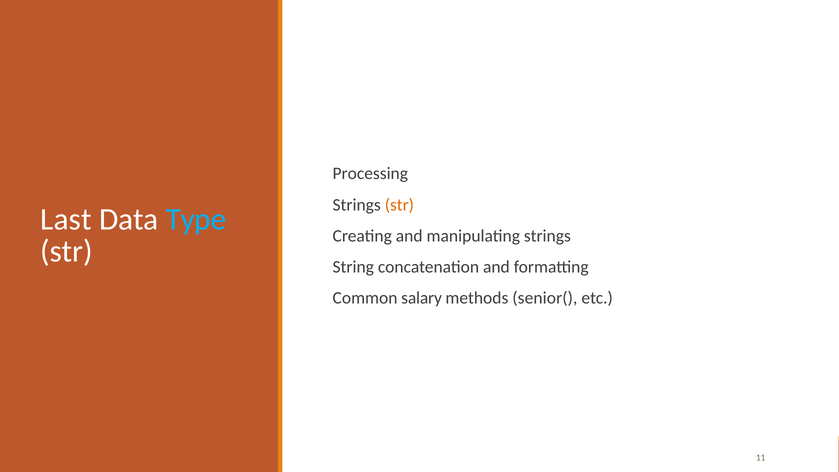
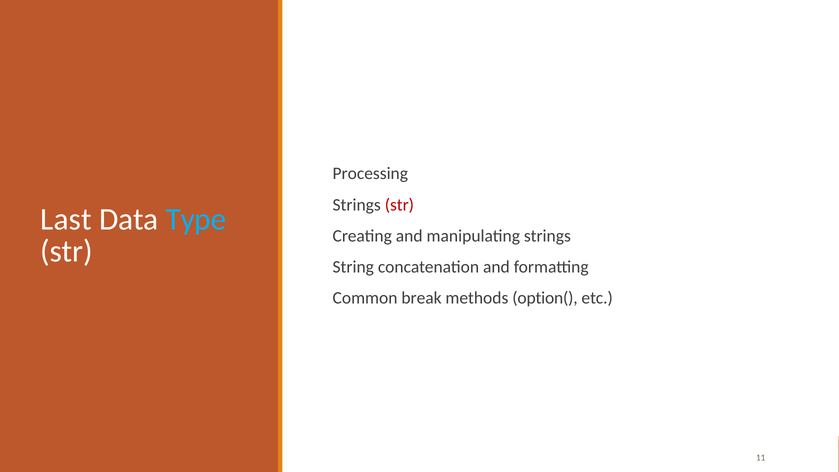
str colour: orange -> red (399, 205)
salary: salary -> break (422, 298)
senior(: senior( -> option( (545, 298)
